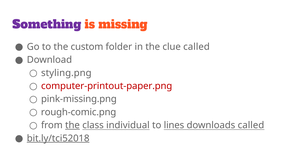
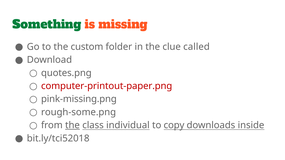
Something colour: purple -> green (47, 25)
styling.png: styling.png -> quotes.png (66, 73)
rough-comic.png: rough-comic.png -> rough-some.png (79, 112)
lines: lines -> copy (174, 125)
downloads called: called -> inside (251, 125)
bit.ly/tci52018 underline: present -> none (58, 139)
